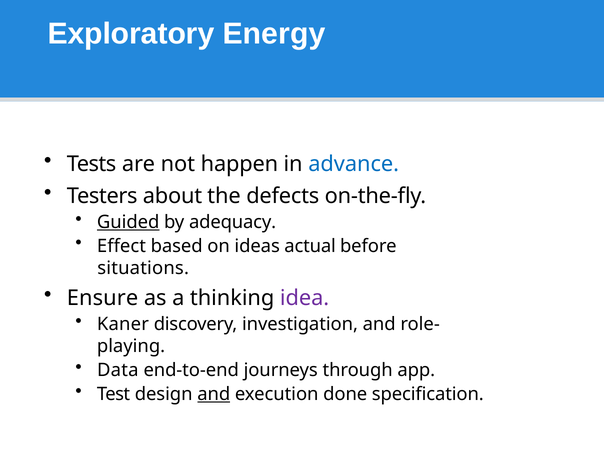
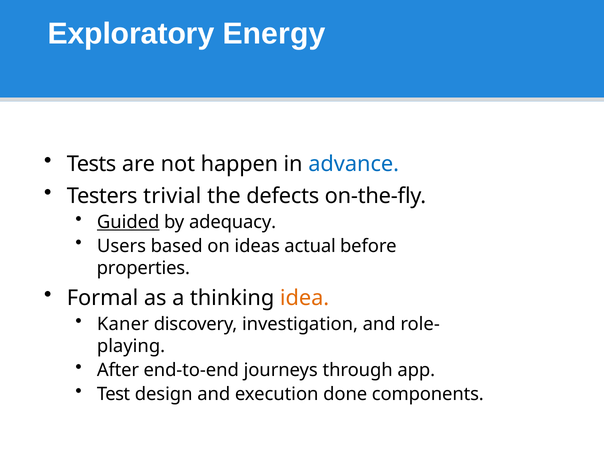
about: about -> trivial (172, 196)
Effect: Effect -> Users (121, 246)
situations: situations -> properties (143, 268)
Ensure: Ensure -> Formal (103, 298)
idea colour: purple -> orange (305, 298)
Data: Data -> After (118, 370)
and underline: present -> none (214, 394)
specification: specification -> components (428, 394)
